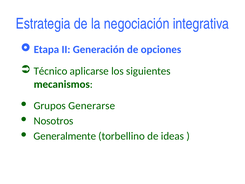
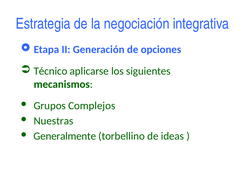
Generarse: Generarse -> Complejos (92, 105)
Nosotros: Nosotros -> Nuestras (54, 121)
